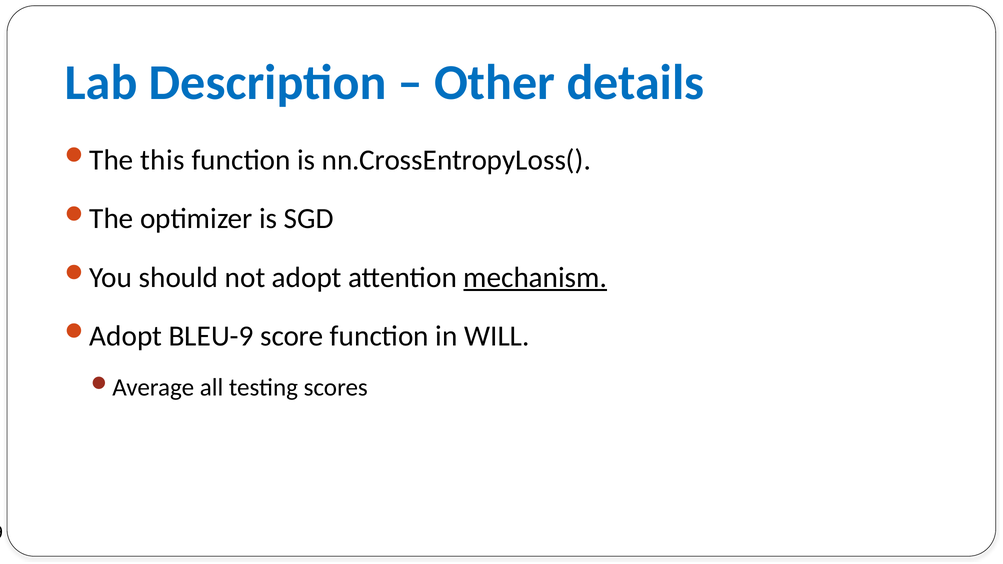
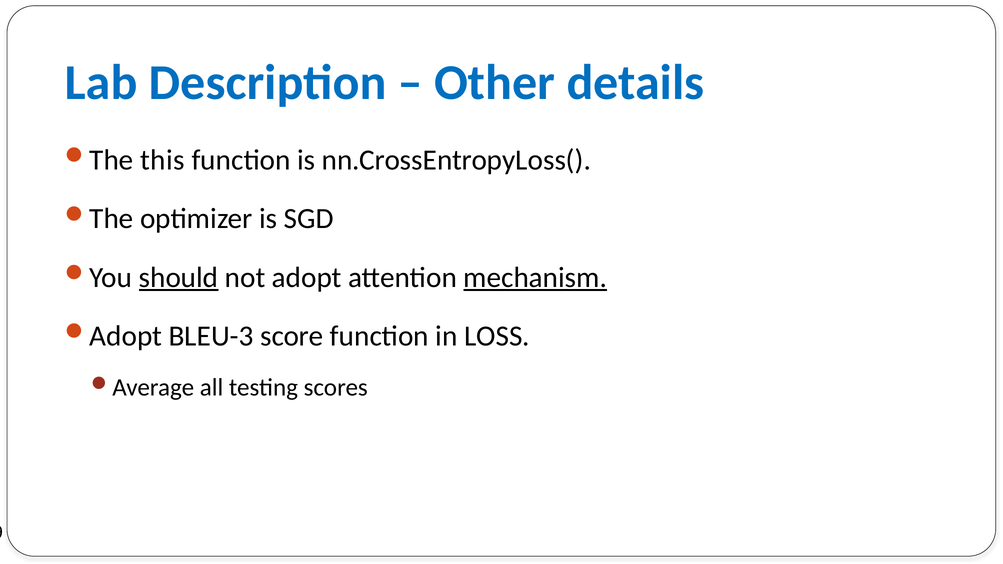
should underline: none -> present (179, 277)
BLEU-9: BLEU-9 -> BLEU-3 (211, 336)
WILL: WILL -> LOSS (497, 336)
